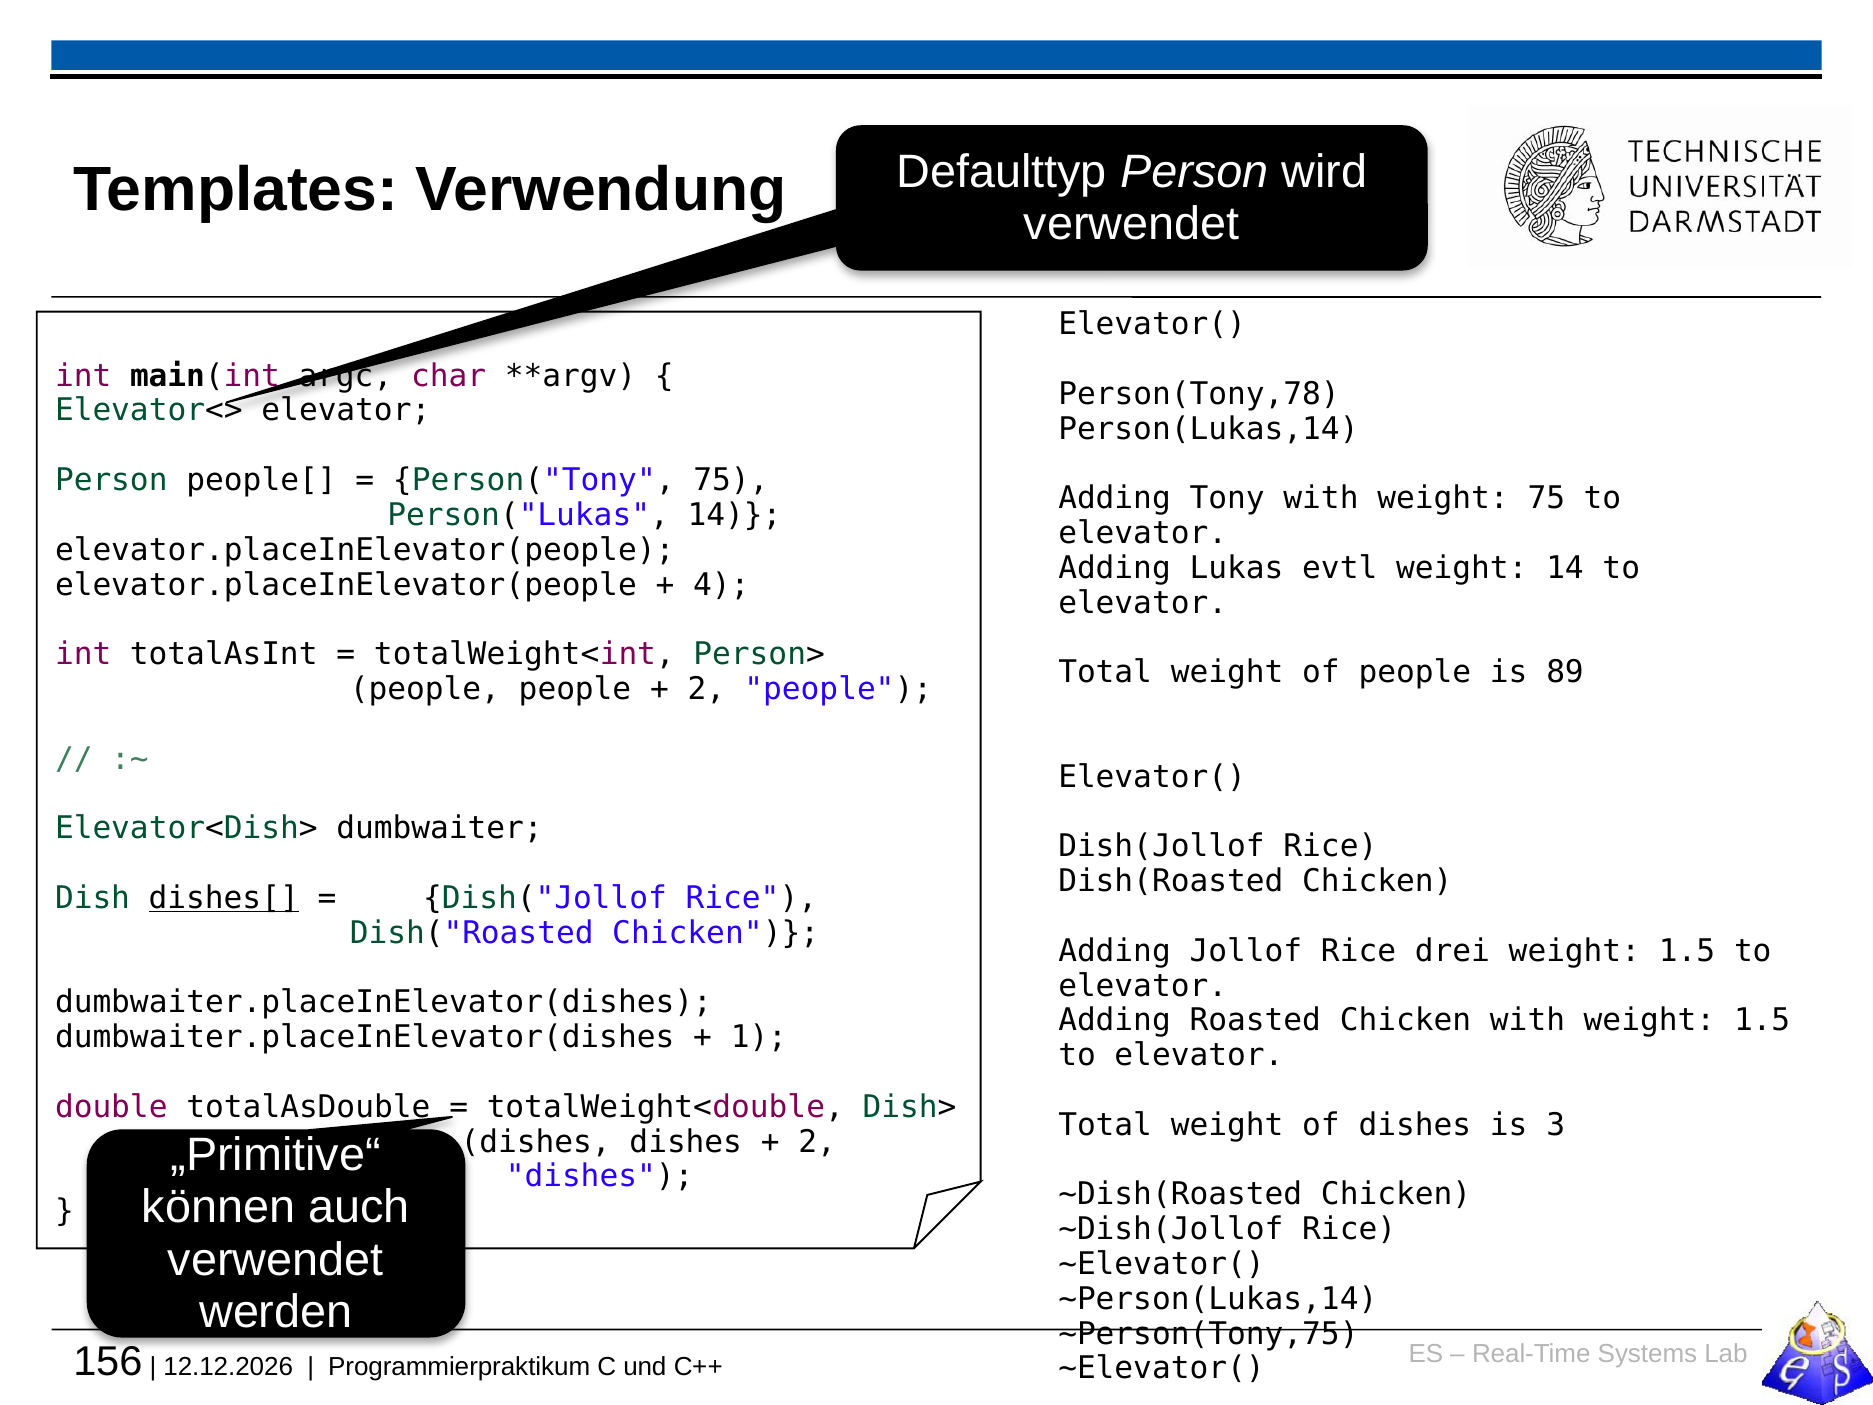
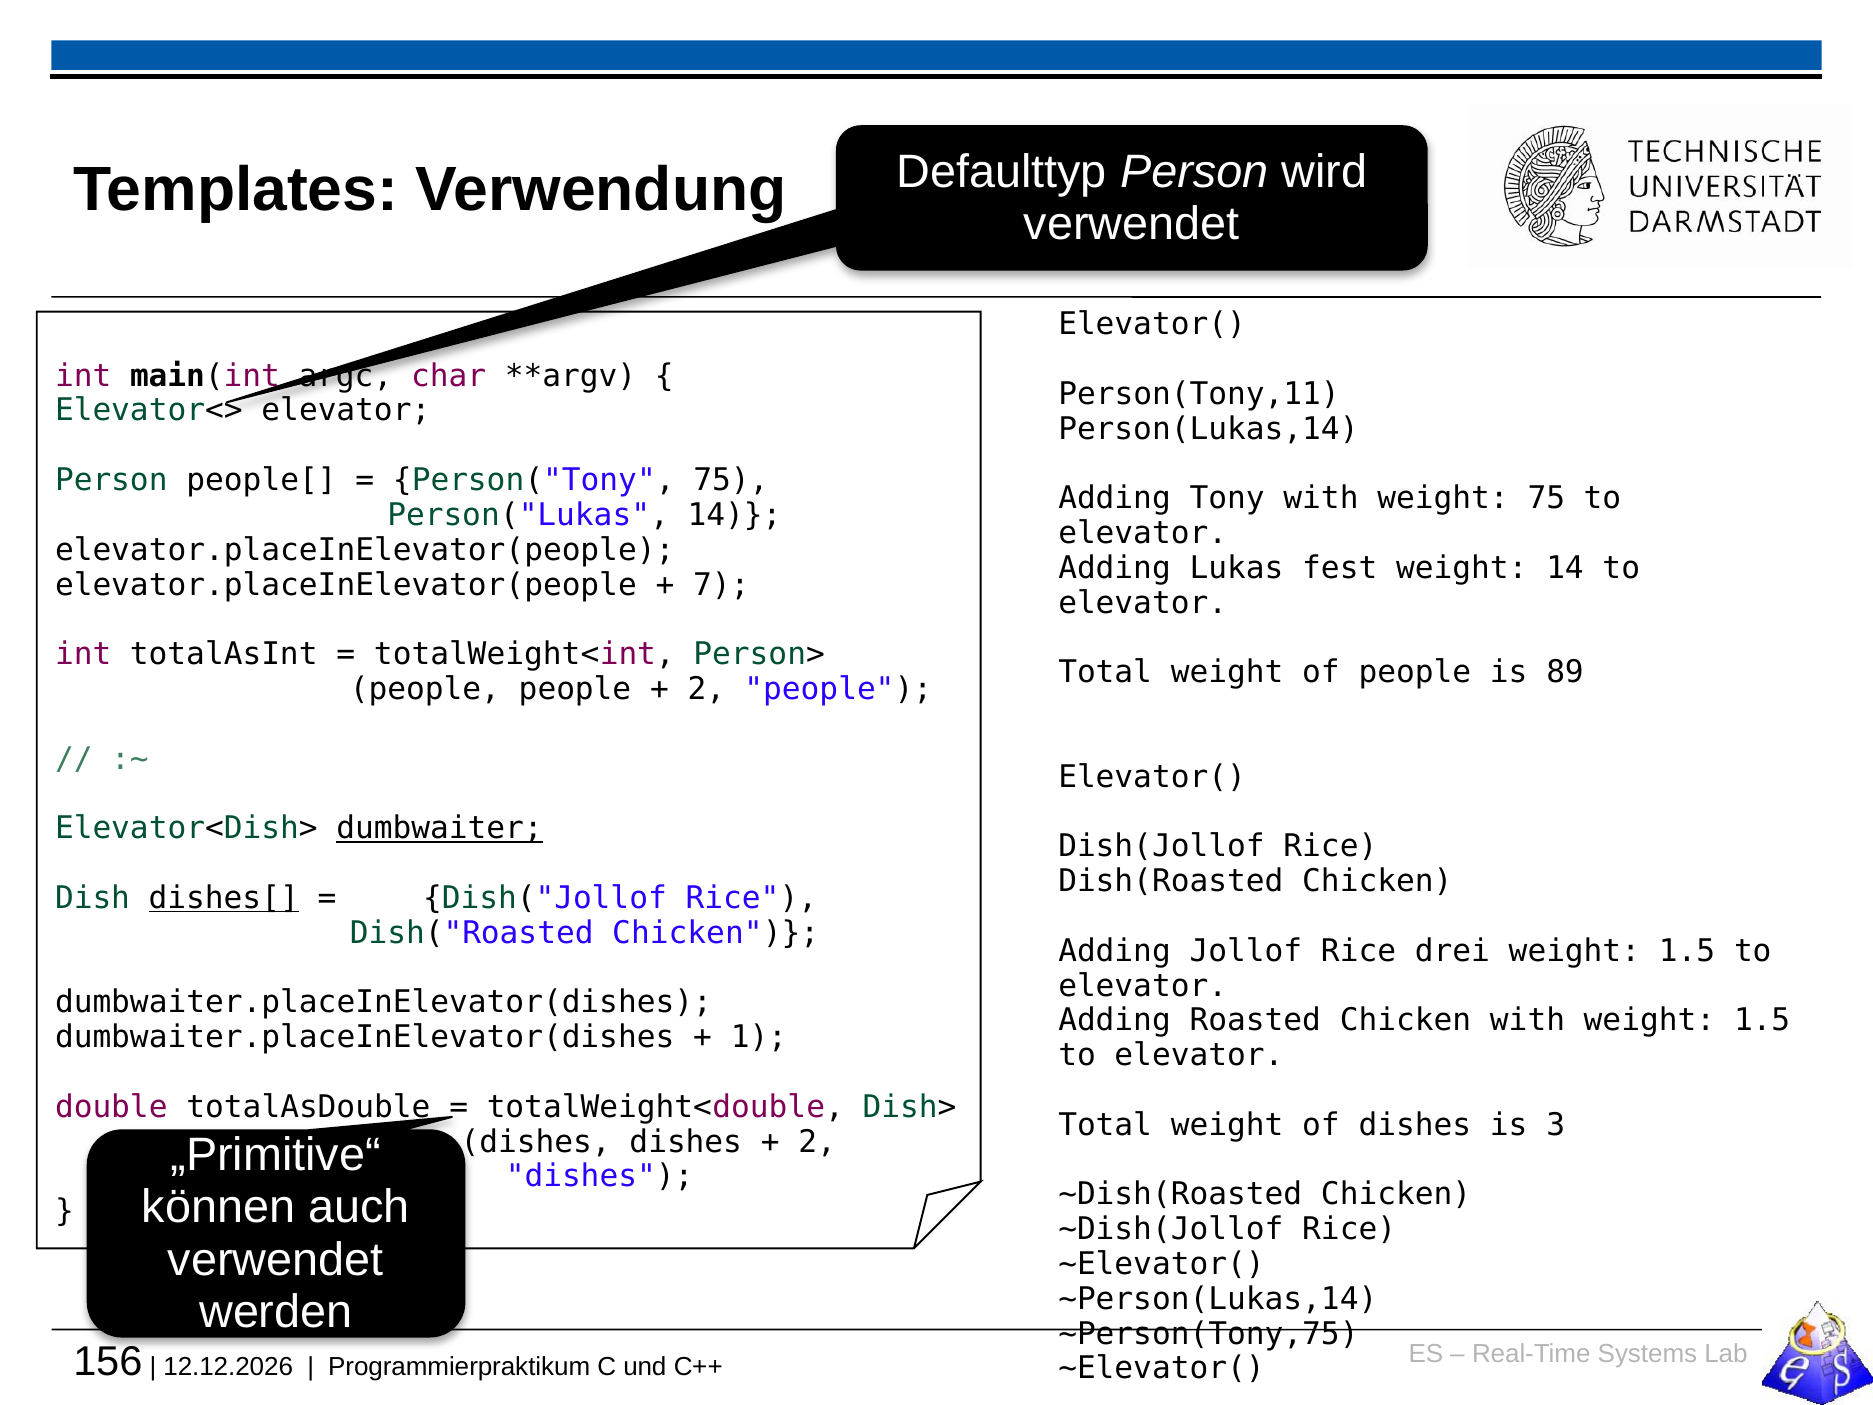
Person(Tony,78: Person(Tony,78 -> Person(Tony,11 (1199, 394)
evtl: evtl -> fest (1340, 568)
4: 4 -> 7 (721, 585)
dumbwaiter underline: none -> present (440, 828)
